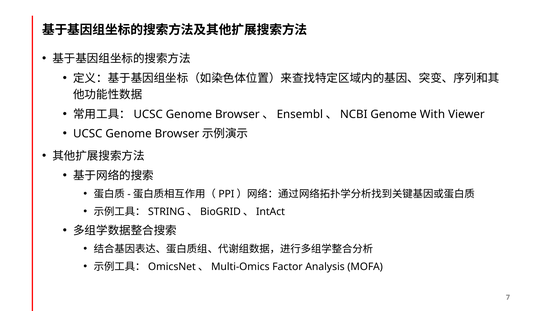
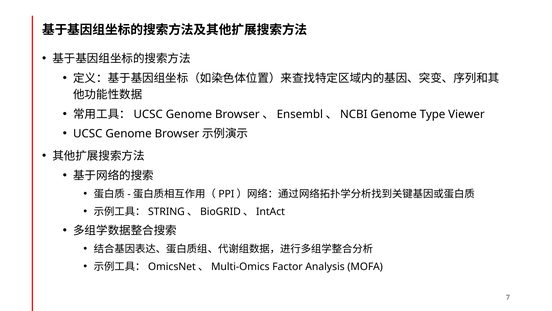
With: With -> Type (432, 114)
